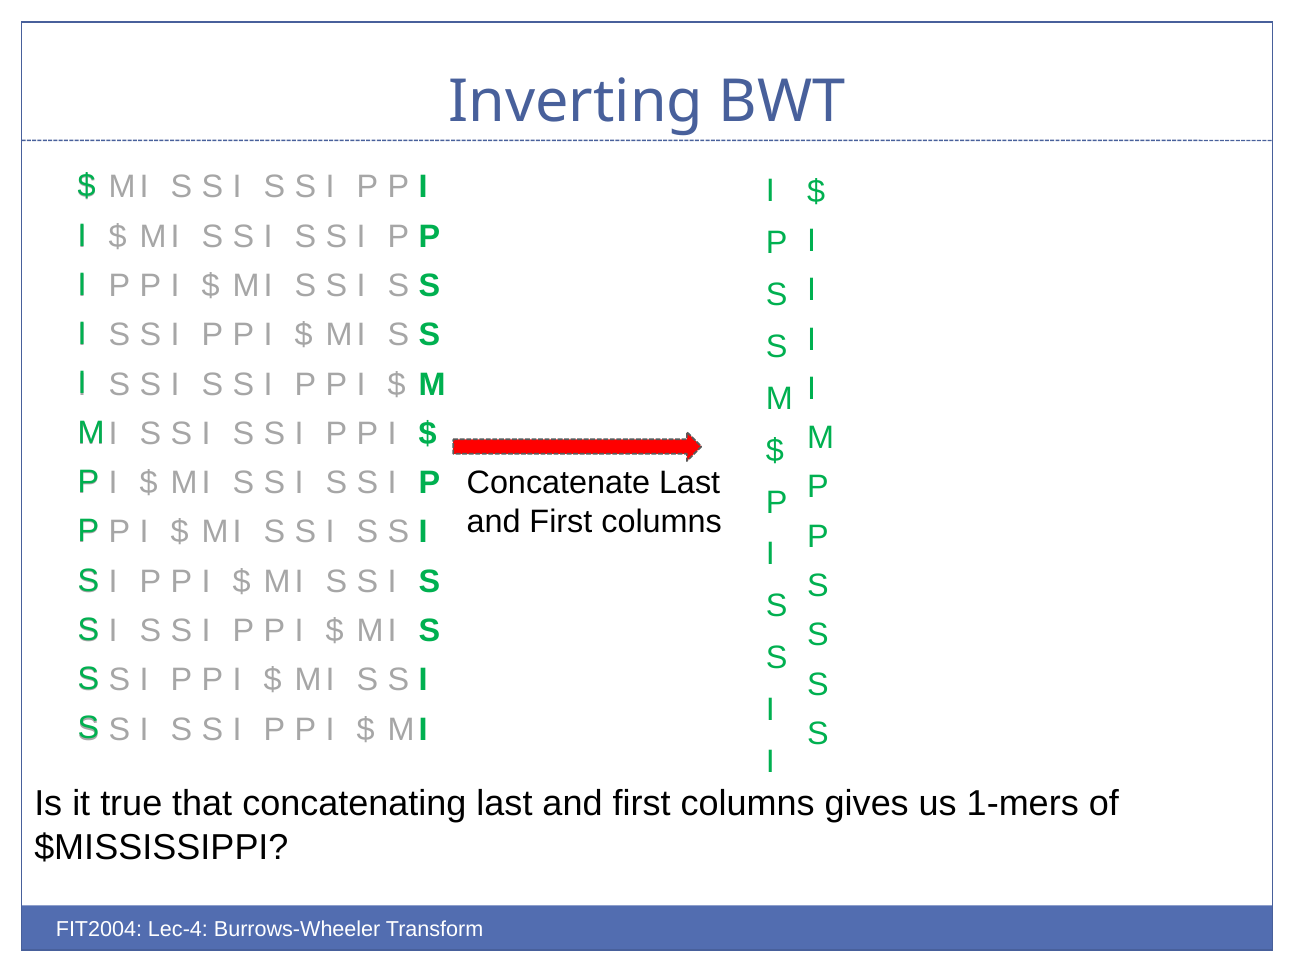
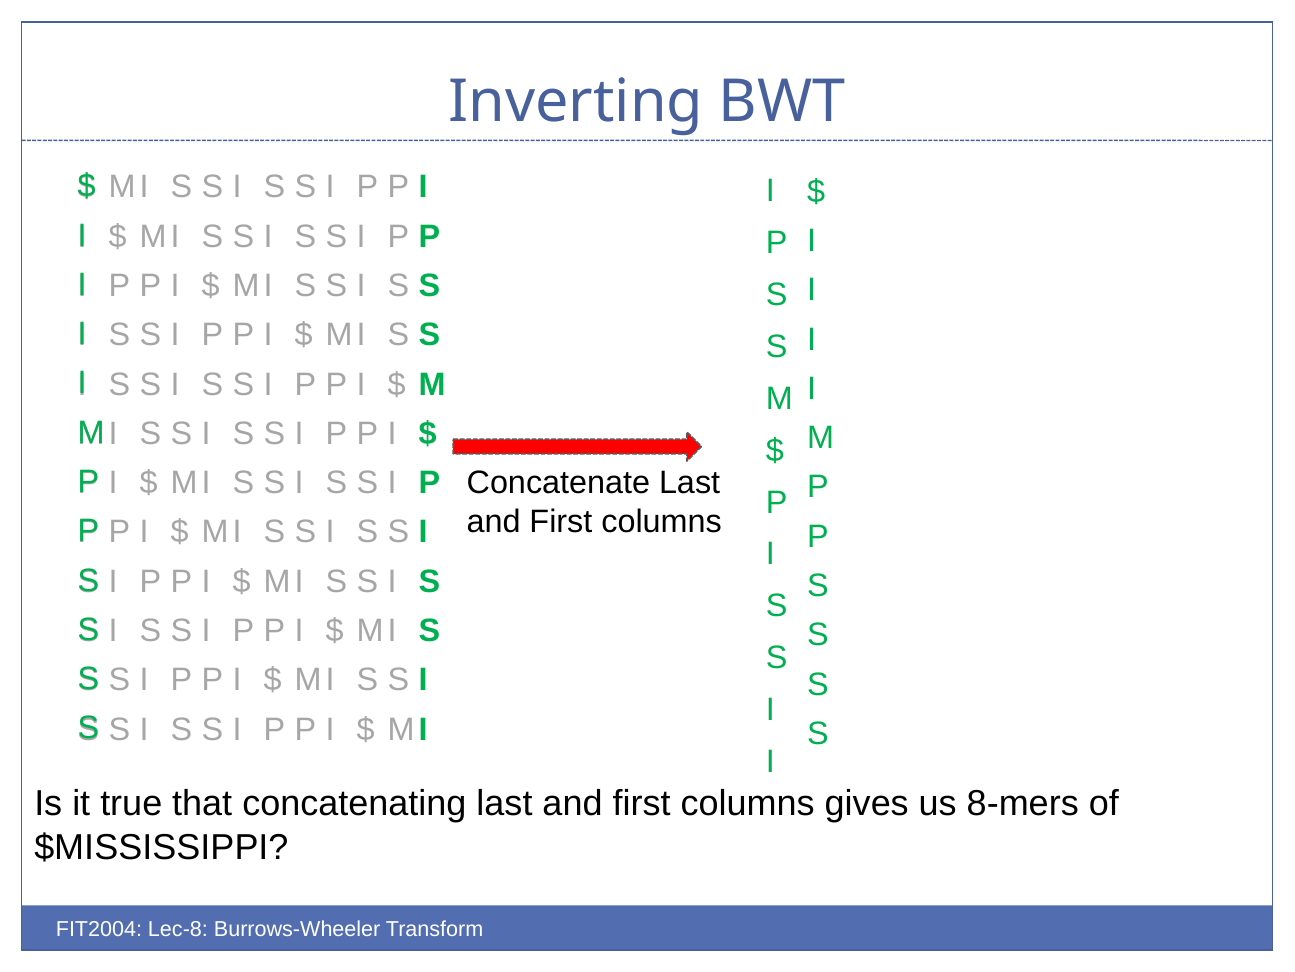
1-mers: 1-mers -> 8-mers (1023, 803)
Lec-4: Lec-4 -> Lec-8 (178, 929)
